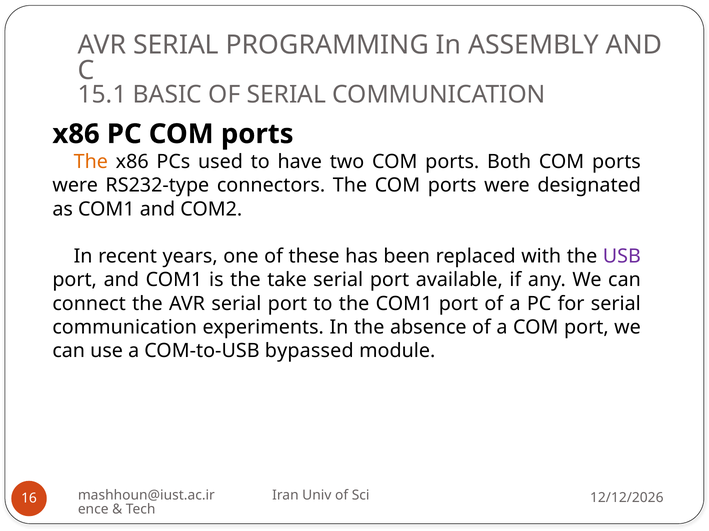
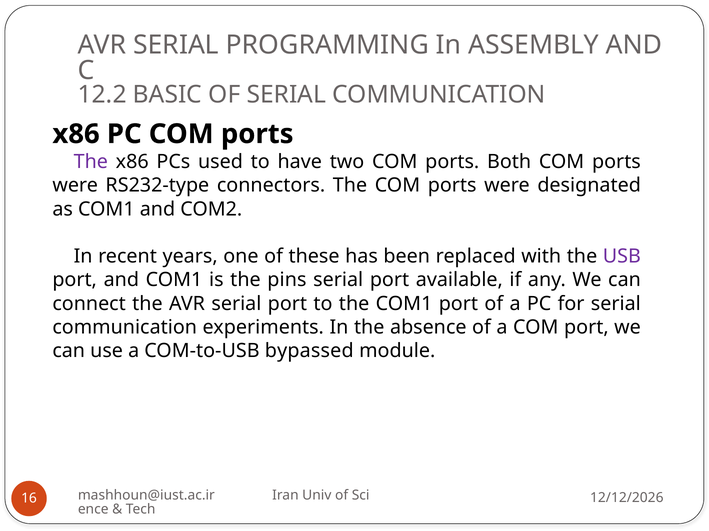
15.1: 15.1 -> 12.2 (102, 95)
The colour: orange -> purple (91, 162)
take: take -> pins (287, 280)
